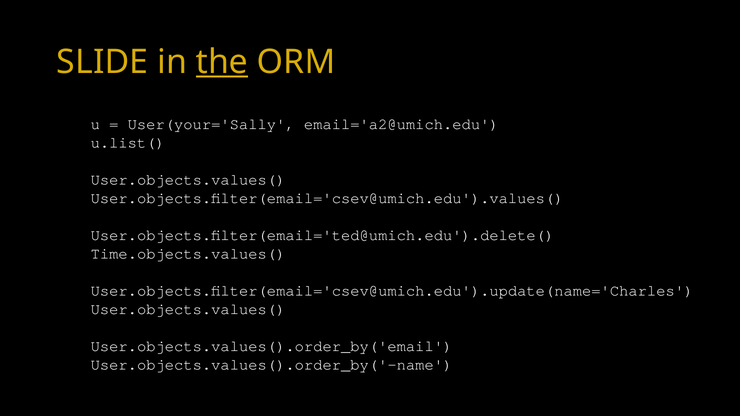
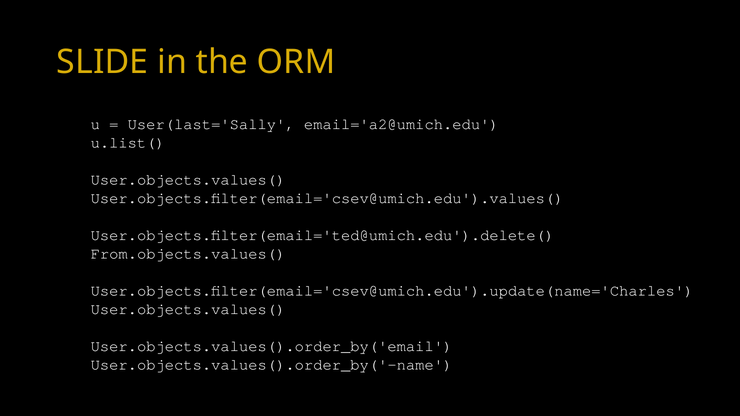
the underline: present -> none (222, 62)
User(your='Sally: User(your='Sally -> User(last='Sally (211, 124)
Time.objects.values(: Time.objects.values( -> From.objects.values( (188, 254)
